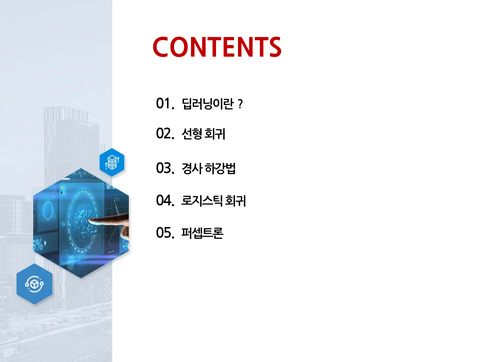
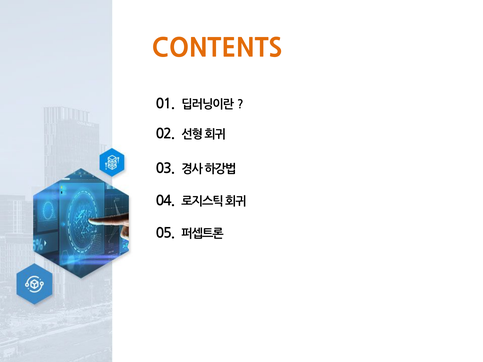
CONTENTS colour: red -> orange (217, 48)
